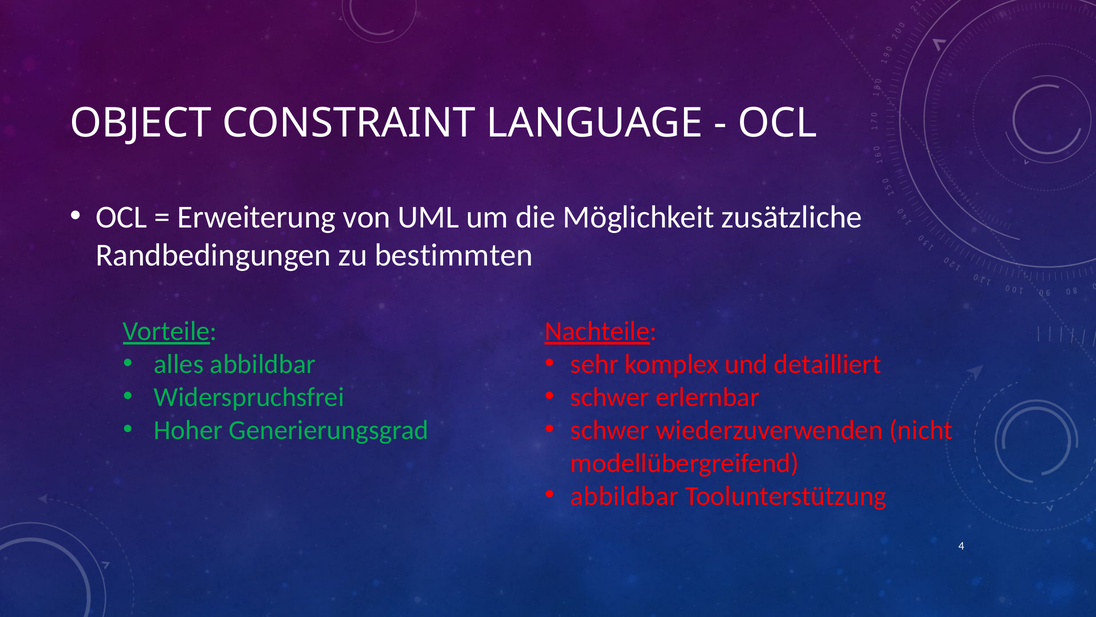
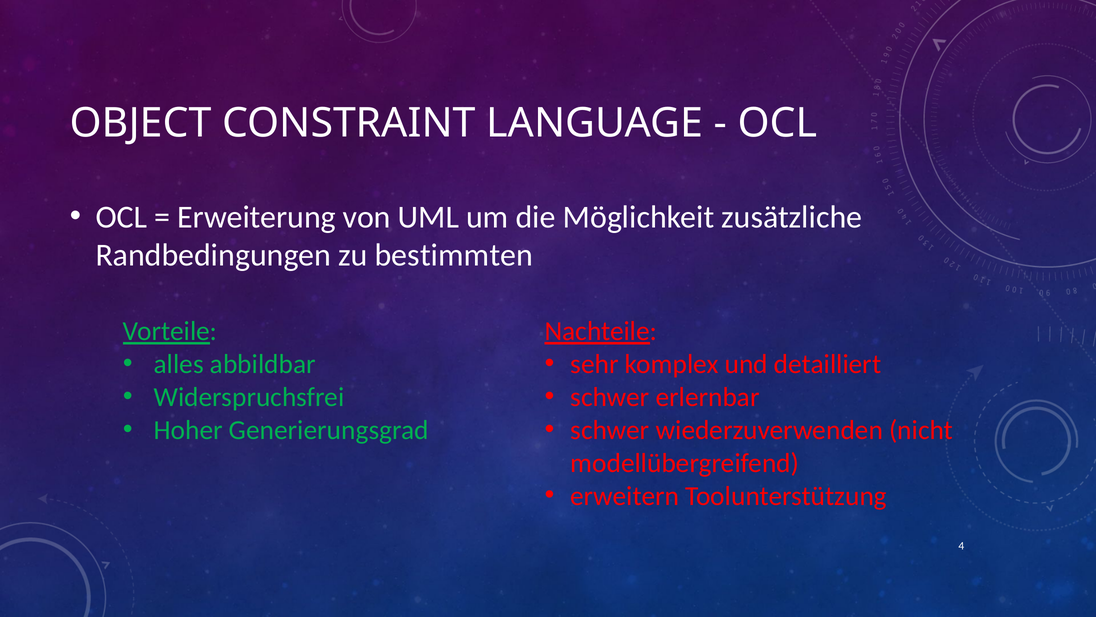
abbildbar: abbildbar -> erweitern (625, 496)
